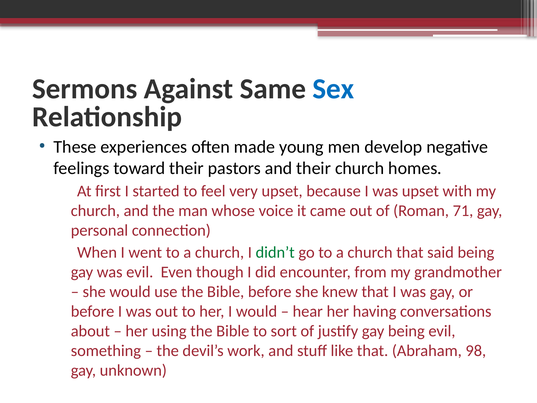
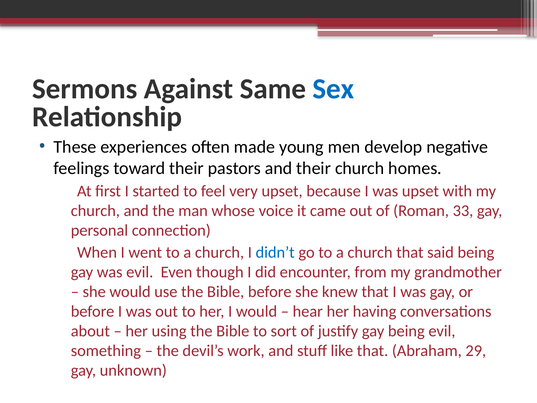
71: 71 -> 33 (463, 211)
didn’t colour: green -> blue (275, 252)
98: 98 -> 29 (476, 351)
